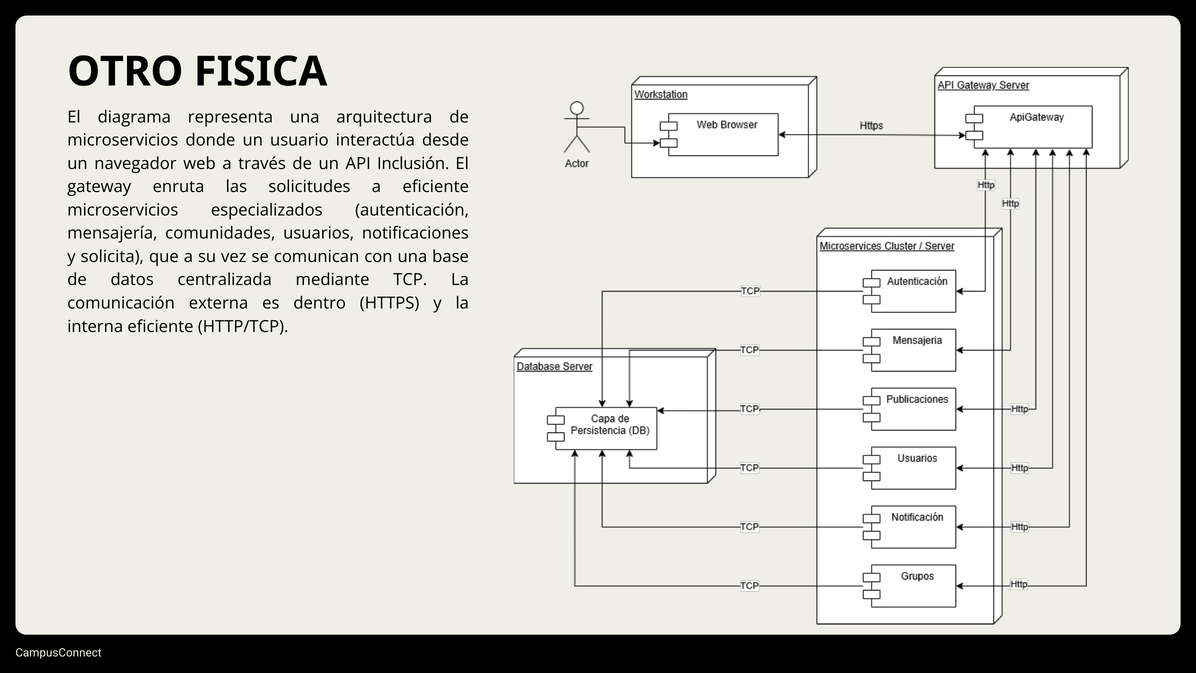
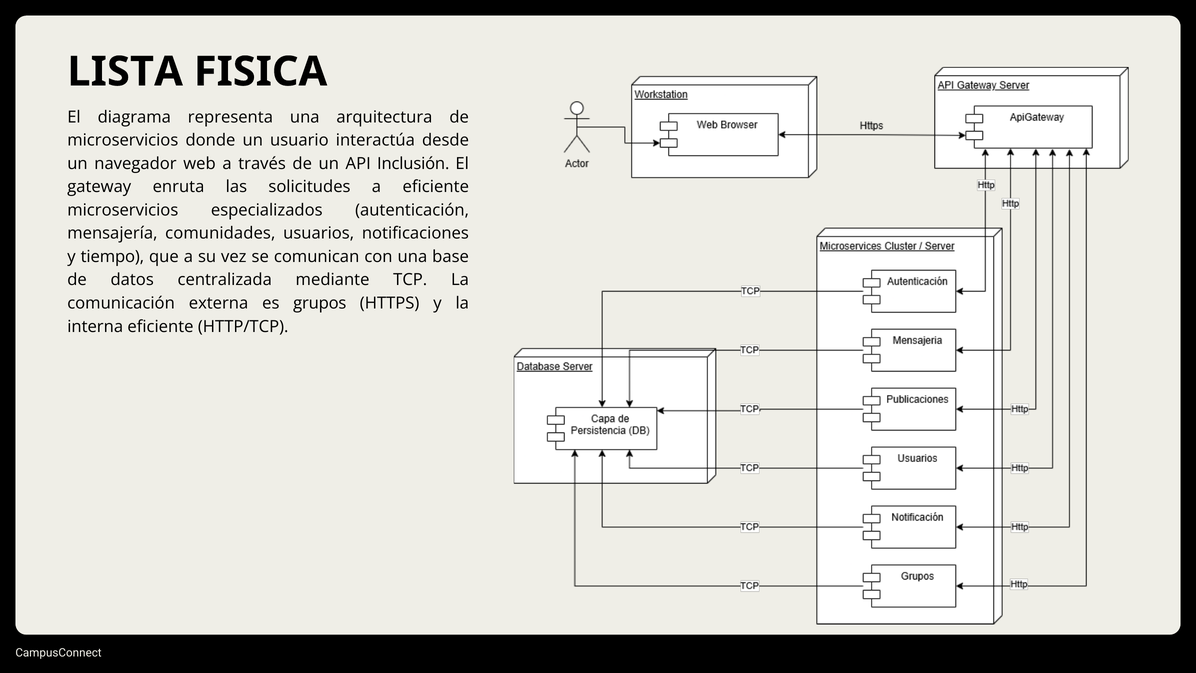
OTRO: OTRO -> LISTA (125, 72)
solicita: solicita -> tiempo (112, 257)
dentro: dentro -> grupos (320, 303)
